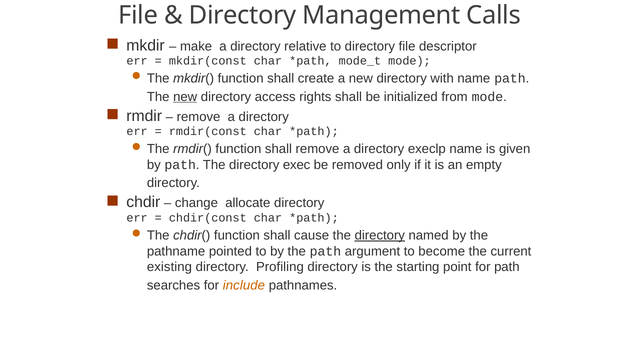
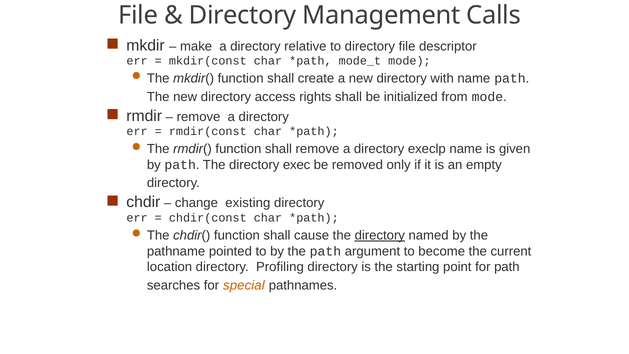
new underline: present -> none (185, 97)
allocate: allocate -> existing (248, 203)
existing: existing -> location (170, 267)
include: include -> special (244, 285)
